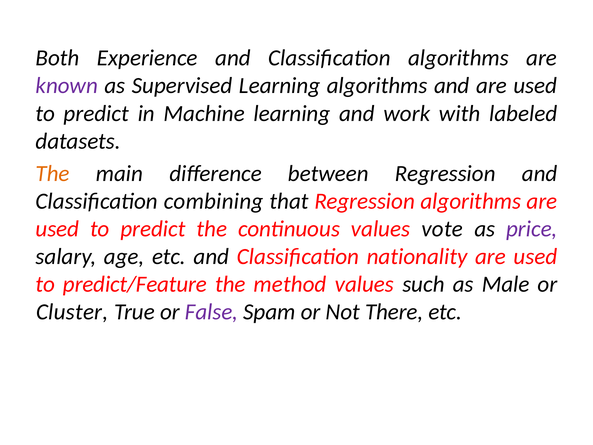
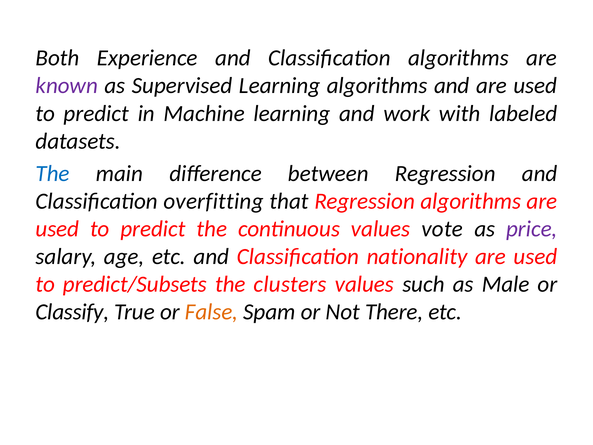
The colour: orange -> blue (53, 173)
combining: combining -> overfitting (214, 201)
predict/Feature: predict/Feature -> predict/Subsets (135, 284)
method: method -> clusters (290, 284)
Cluster: Cluster -> Classify (72, 312)
False colour: purple -> orange (211, 312)
